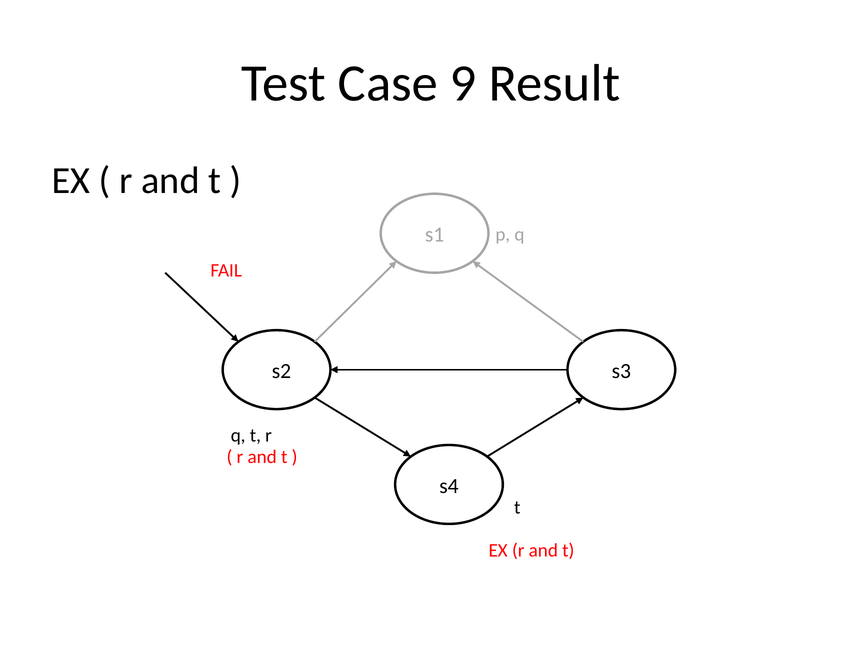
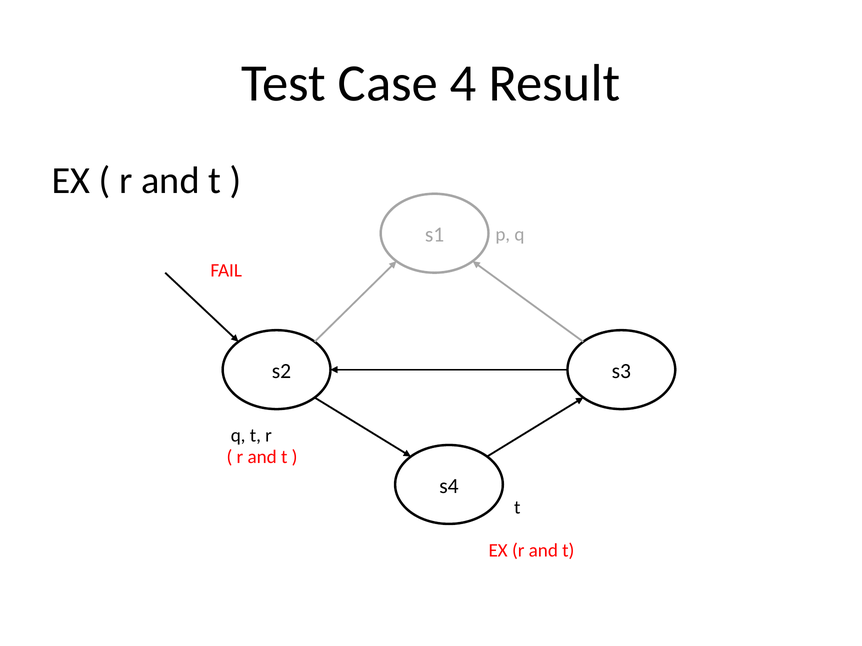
9: 9 -> 4 (463, 83)
